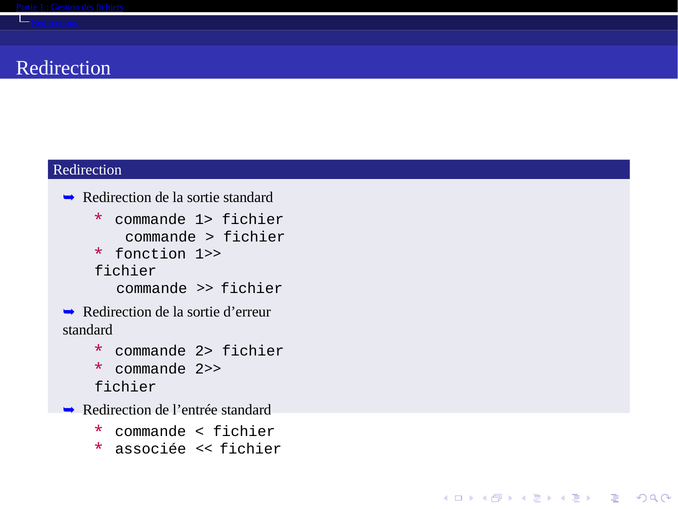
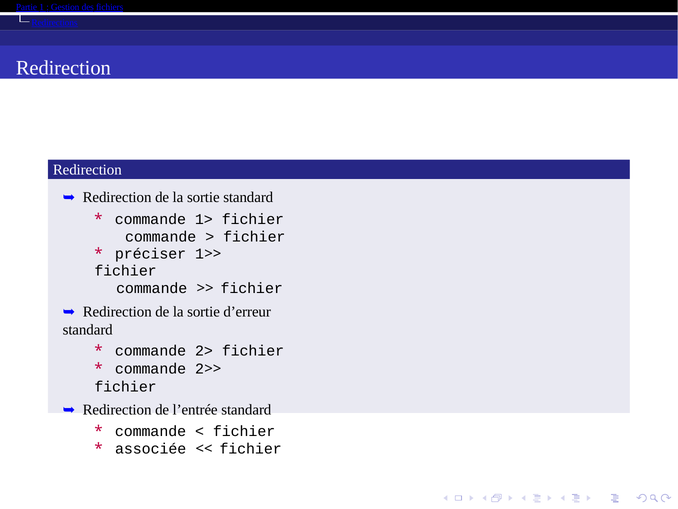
fonction: fonction -> préciser (151, 254)
